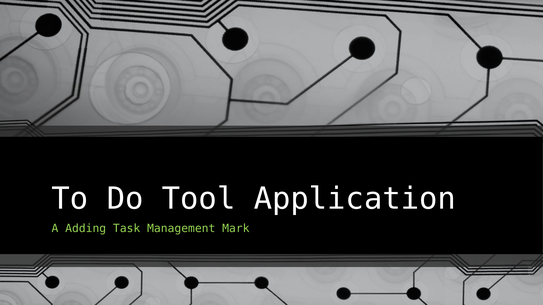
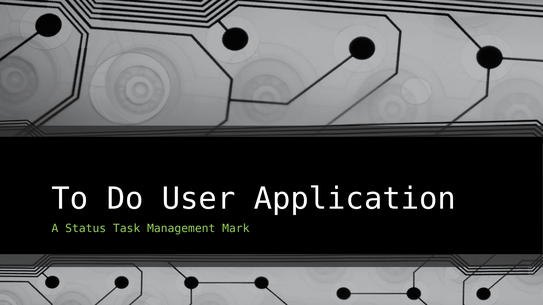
Tool: Tool -> User (199, 199)
Adding: Adding -> Status (86, 229)
